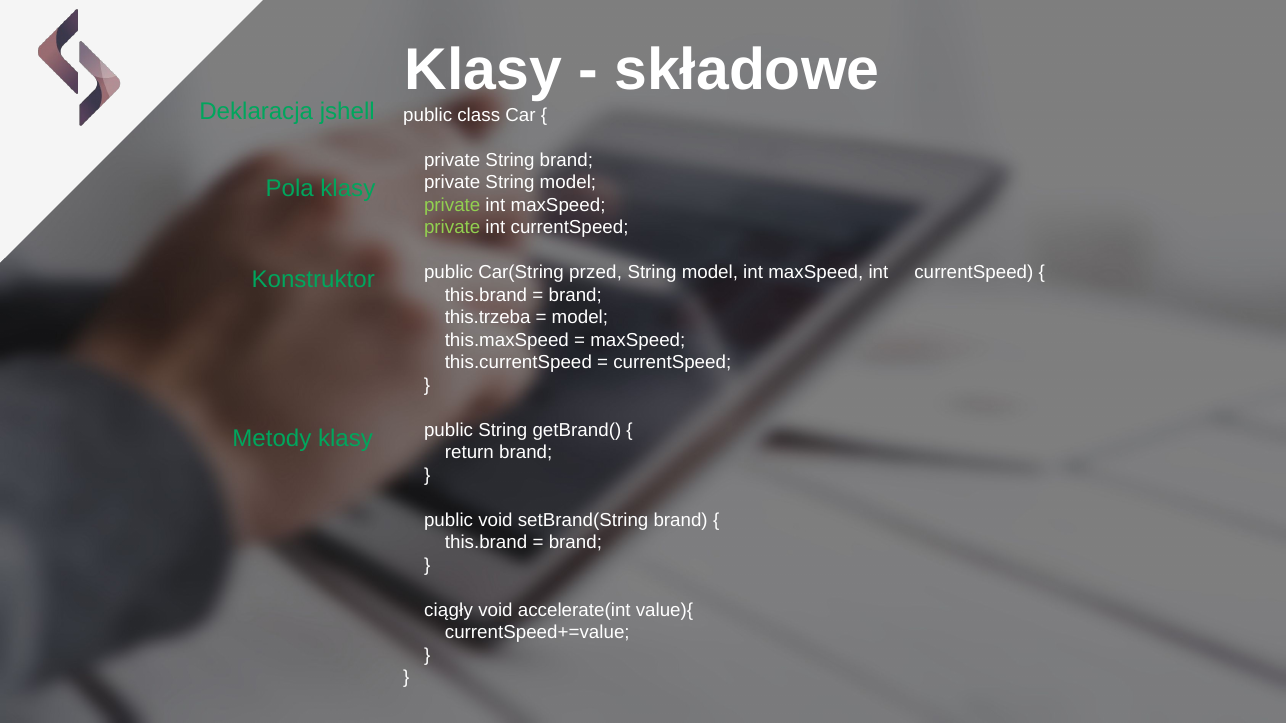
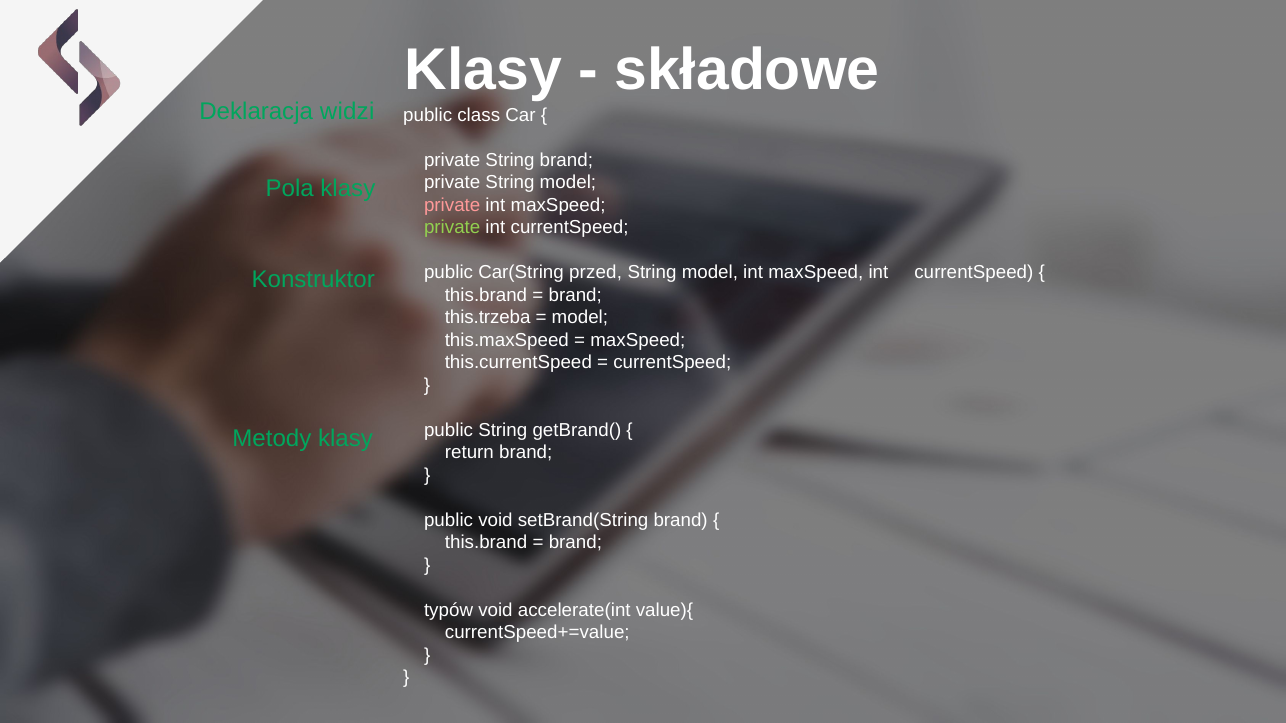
jshell: jshell -> widzi (347, 112)
private colour: light green -> pink (452, 205)
ciągły: ciągły -> typów (449, 610)
